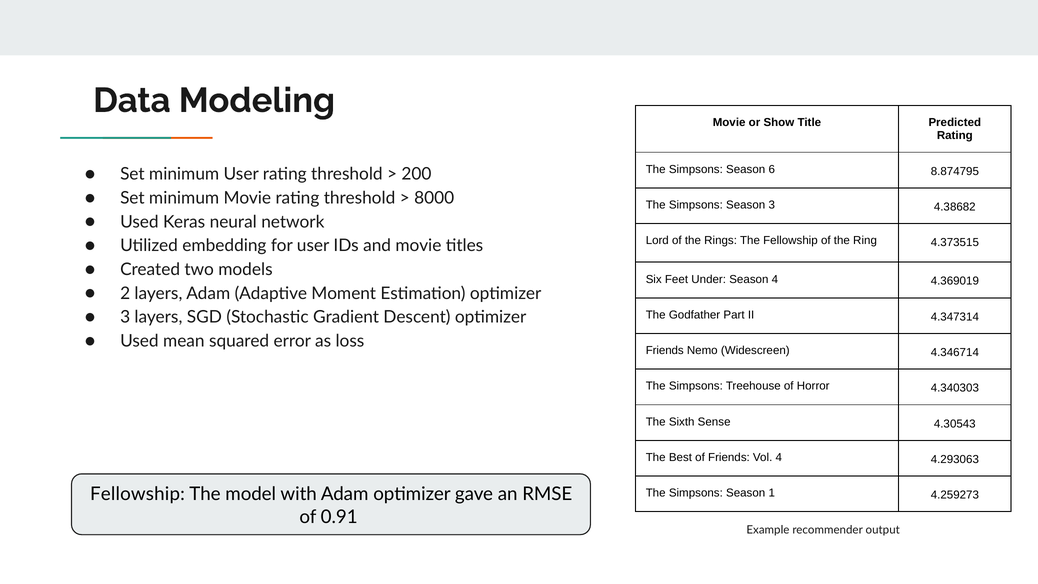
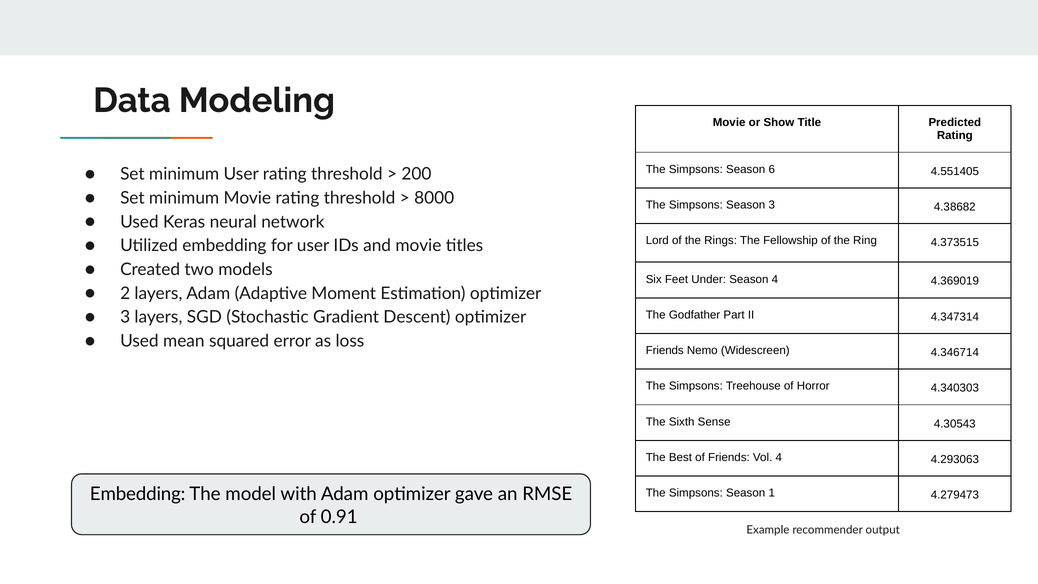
8.874795: 8.874795 -> 4.551405 (955, 171)
Fellowship: Fellowship -> Embedding (138, 494)
4.259273: 4.259273 -> 4.279473 (955, 495)
